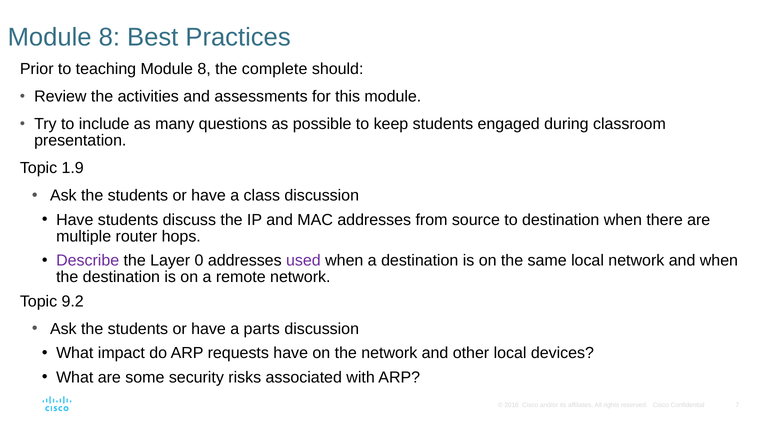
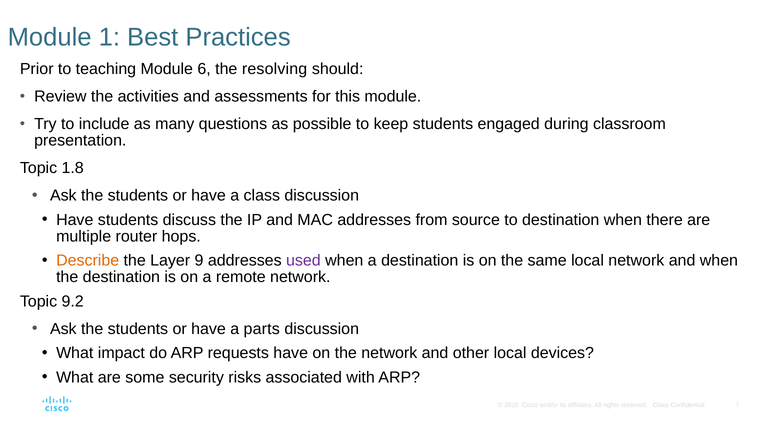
8: 8 -> 1 (109, 37)
teaching Module 8: 8 -> 6 (204, 69)
complete: complete -> resolving (275, 69)
1.9: 1.9 -> 1.8 (73, 168)
Describe colour: purple -> orange (88, 261)
0: 0 -> 9 (199, 261)
